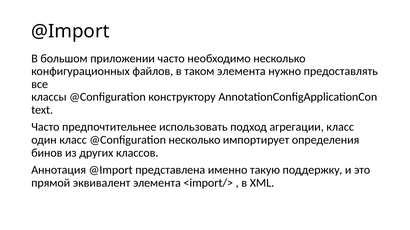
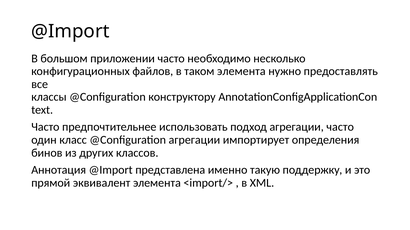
агрегации класс: класс -> часто (340, 127)
@Configuration несколько: несколько -> агрегации (194, 140)
